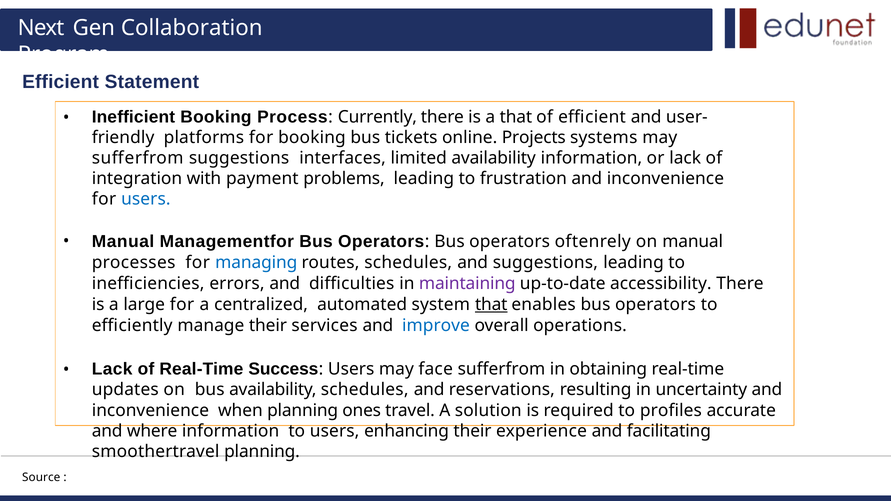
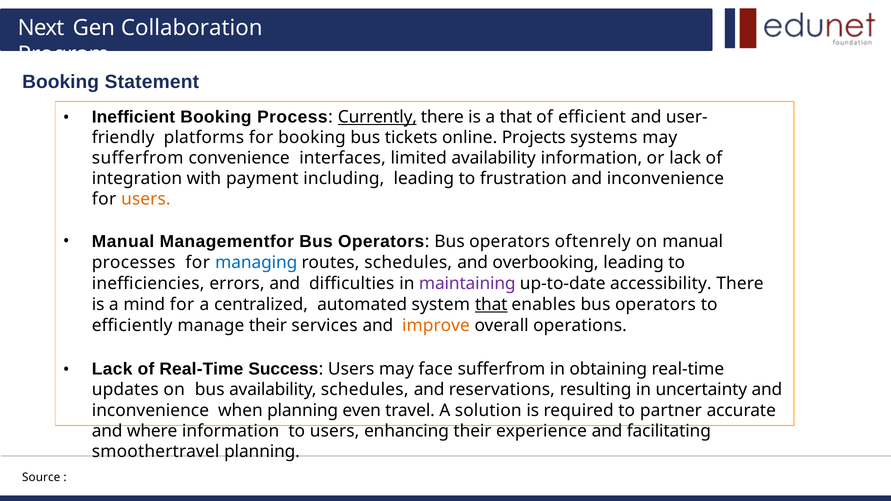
Efficient: Efficient -> Booking (61, 82)
Currently underline: none -> present (377, 117)
sufferfrom suggestions: suggestions -> convenience (239, 158)
problems: problems -> including (344, 179)
users colour: blue -> orange (146, 199)
and suggestions: suggestions -> overbooking (545, 262)
large: large -> mind (144, 304)
improve colour: blue -> orange (436, 325)
ones: ones -> even (362, 410)
profiles: profiles -> partner (671, 410)
